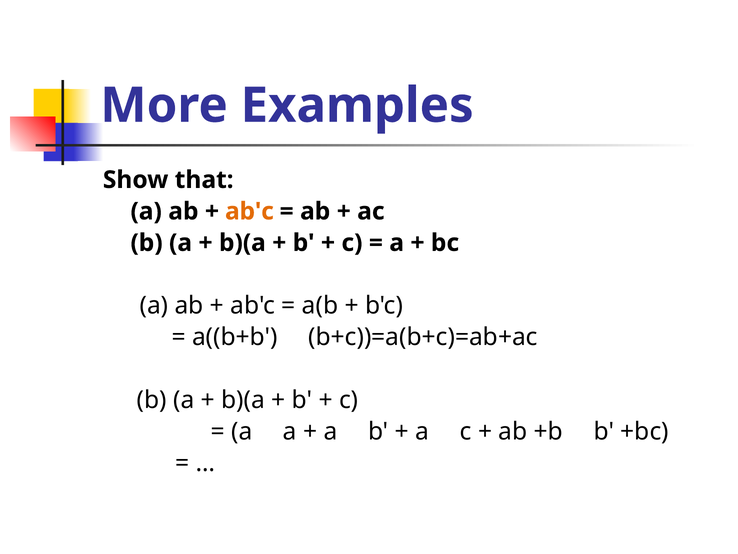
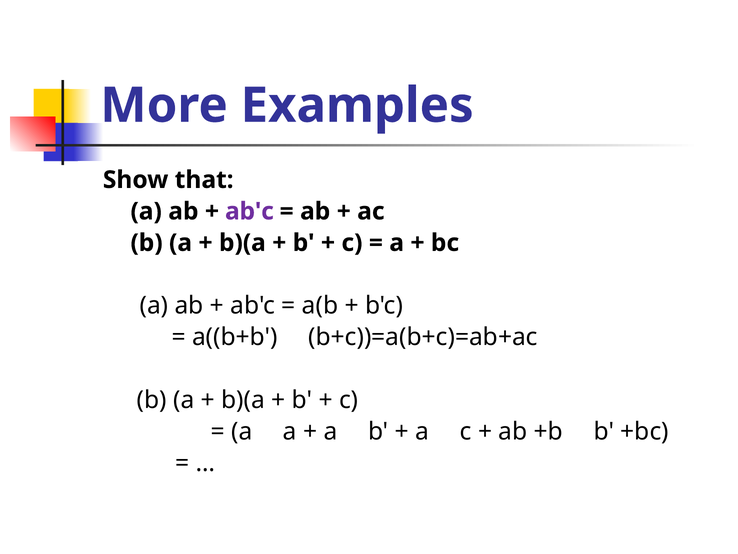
ab'c colour: orange -> purple (249, 211)
